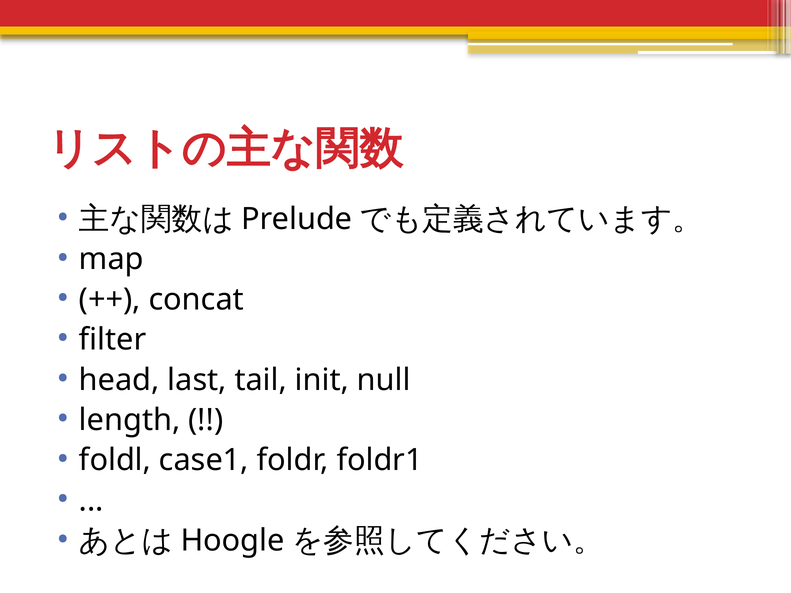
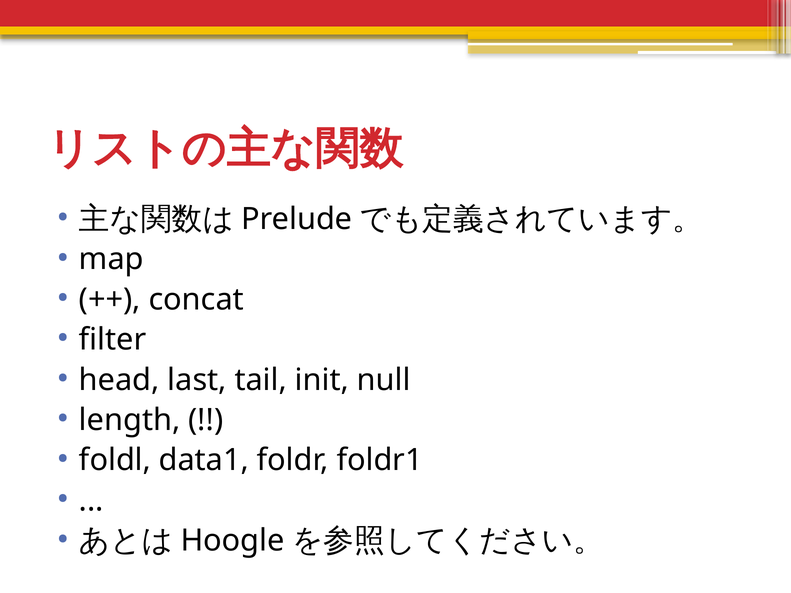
case1: case1 -> data1 (204, 460)
